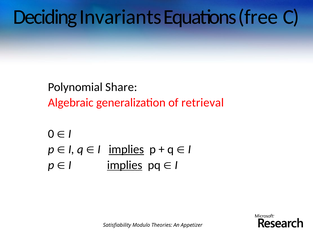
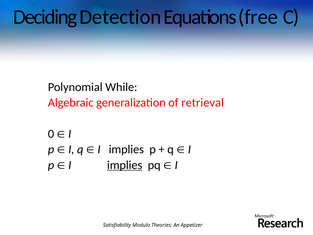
Invariants: Invariants -> Detection (120, 17)
Share: Share -> While (121, 87)
implies underline: present -> none (126, 149)
